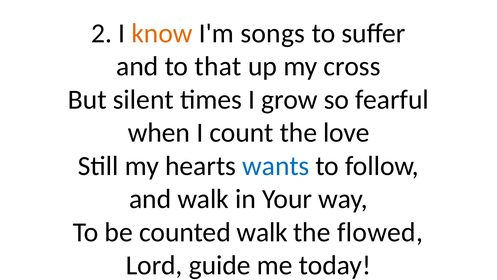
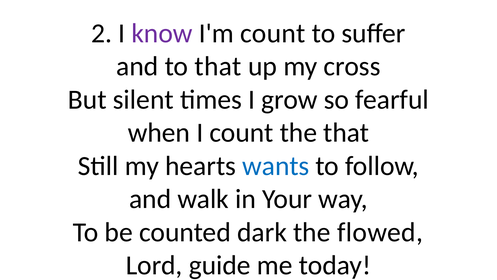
know colour: orange -> purple (162, 33)
I'm songs: songs -> count (273, 33)
the love: love -> that (346, 133)
counted walk: walk -> dark (262, 232)
